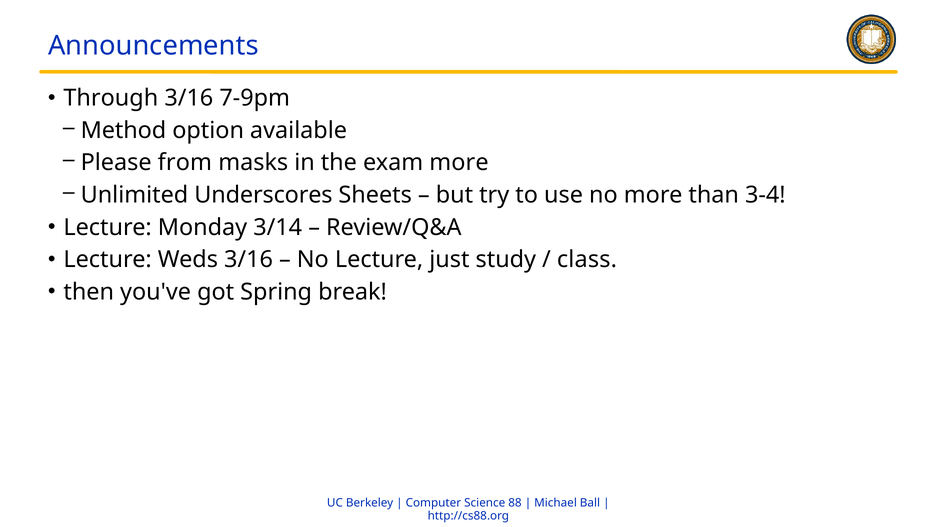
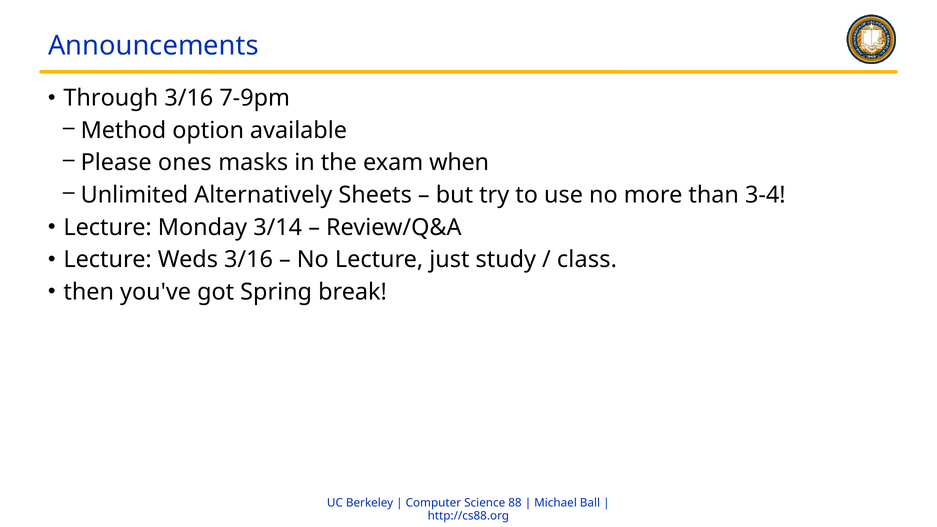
from: from -> ones (185, 163)
exam more: more -> when (459, 163)
Underscores: Underscores -> Alternatively (263, 195)
